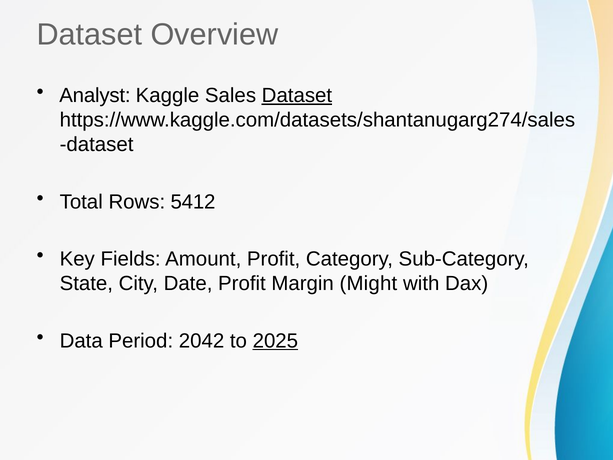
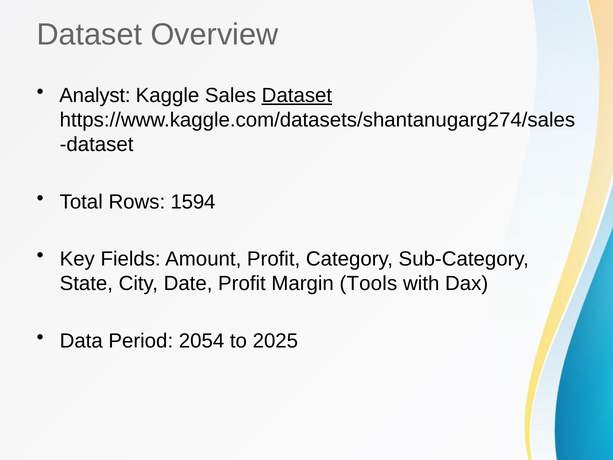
5412: 5412 -> 1594 (193, 202)
Might: Might -> Tools (368, 283)
2042: 2042 -> 2054 (202, 341)
2025 underline: present -> none (275, 341)
